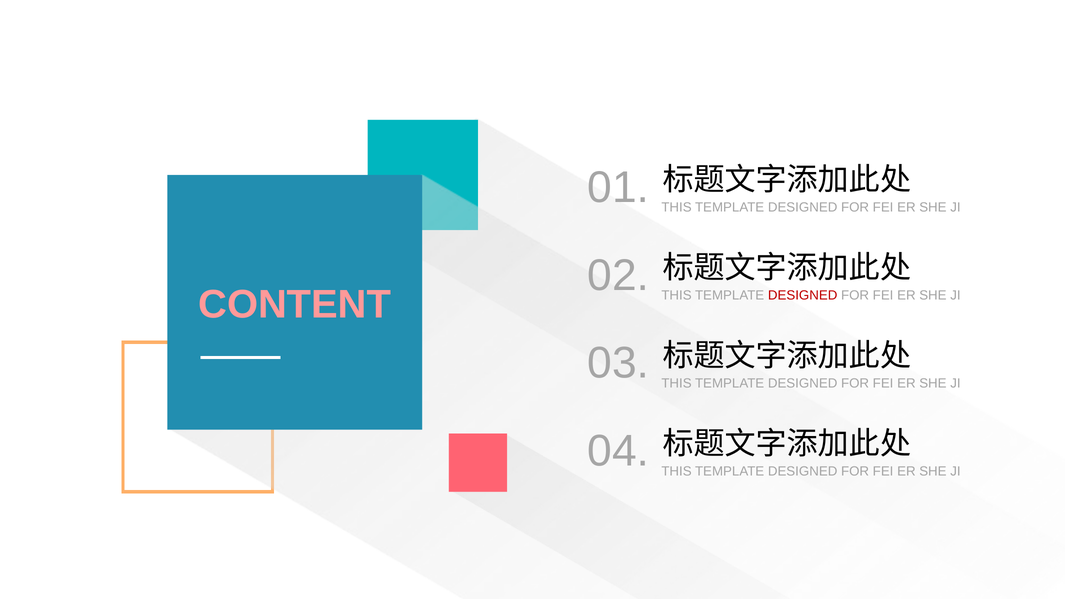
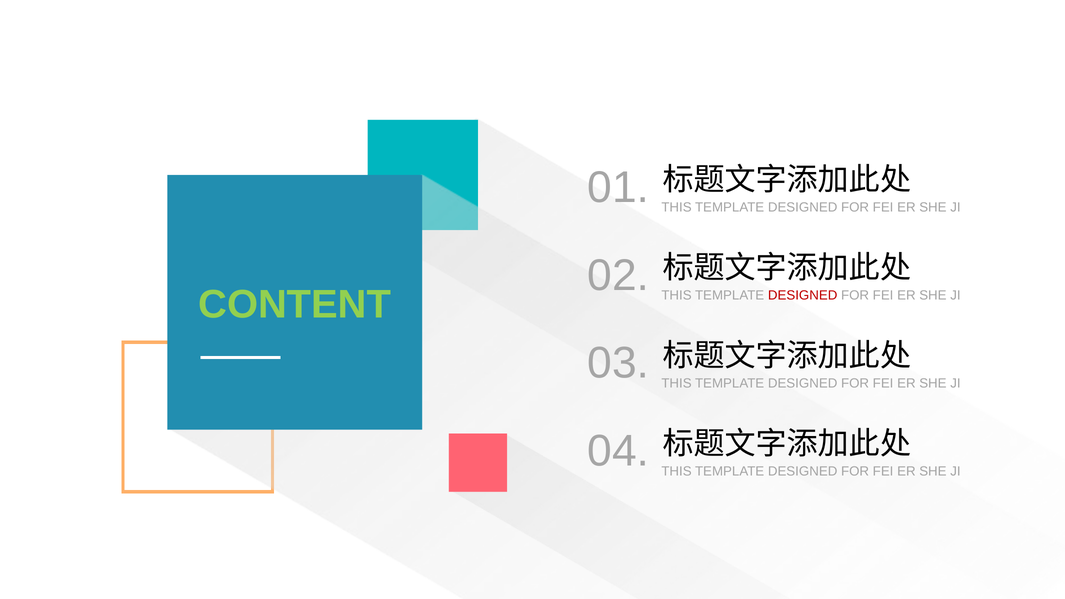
CONTENT colour: pink -> light green (295, 304)
